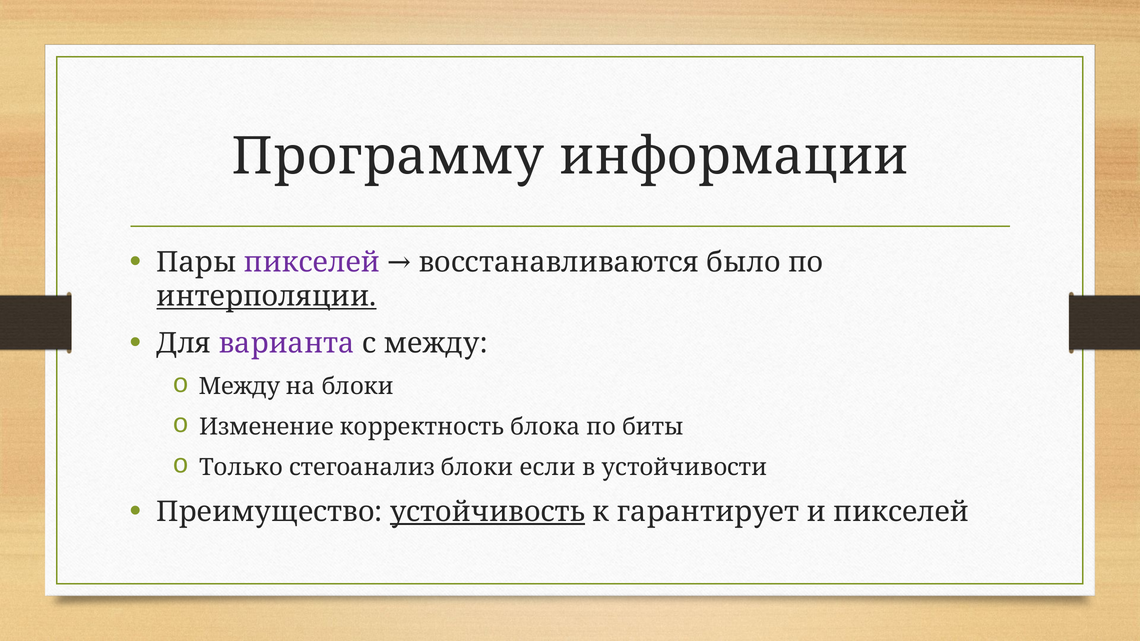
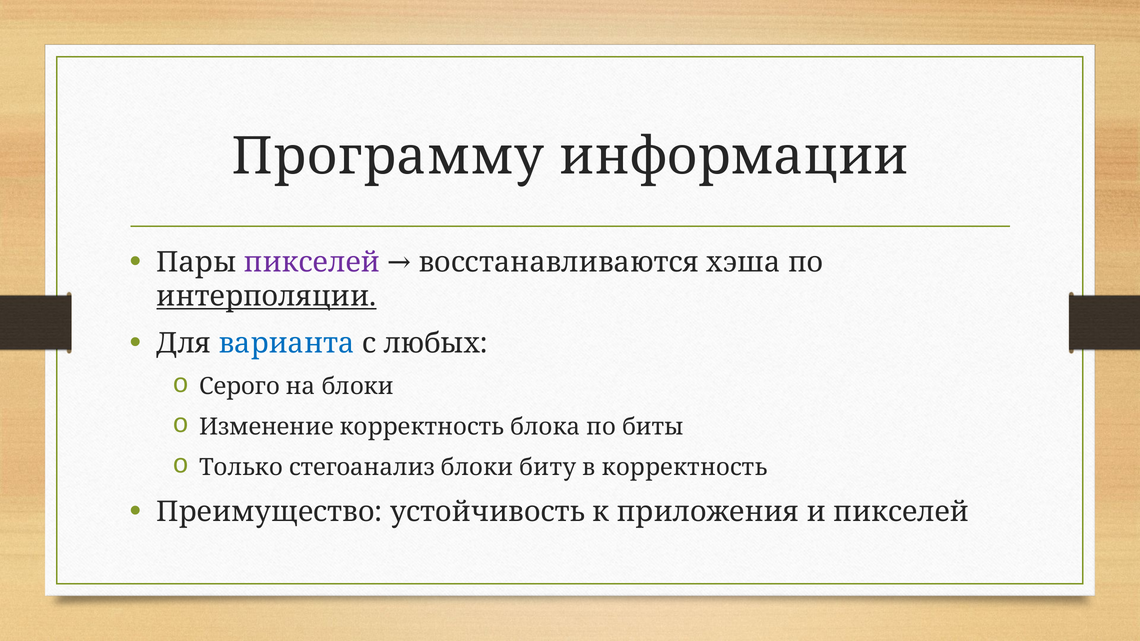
было: было -> хэша (744, 262)
варианта colour: purple -> blue (287, 344)
с между: между -> любых (436, 344)
Между: Между -> Серого (239, 387)
если: если -> биту (548, 467)
в устойчивости: устойчивости -> корректность (685, 467)
устойчивость underline: present -> none (488, 512)
гарантирует: гарантирует -> приложения (708, 512)
